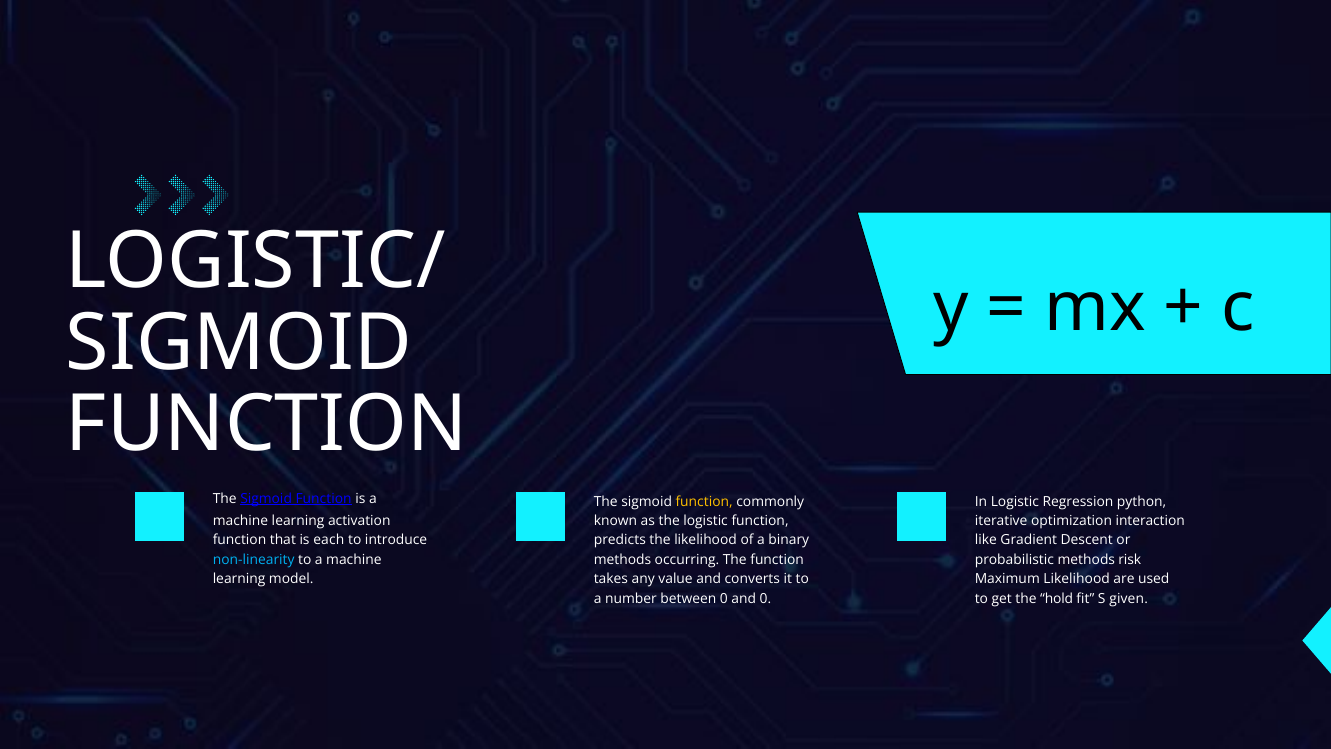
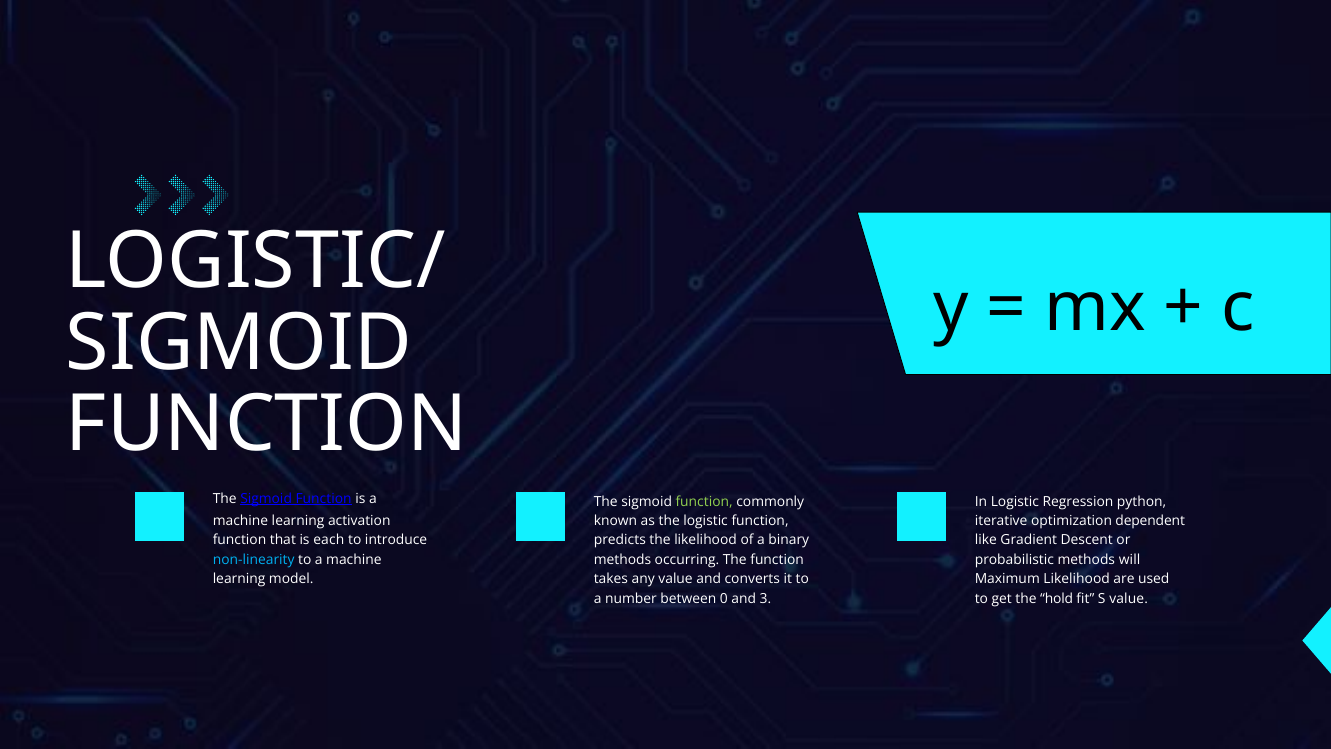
function colour: yellow -> light green (704, 501)
interaction: interaction -> dependent (1150, 521)
risk: risk -> will (1130, 560)
and 0: 0 -> 3 (765, 598)
S given: given -> value (1129, 598)
